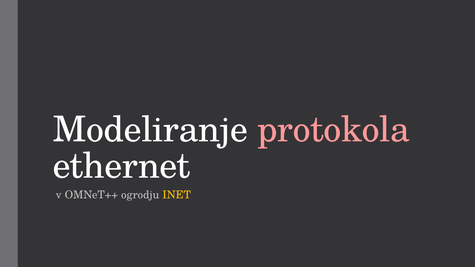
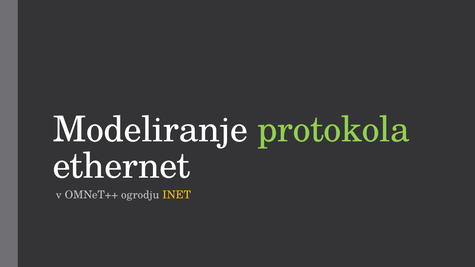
protokola colour: pink -> light green (334, 130)
